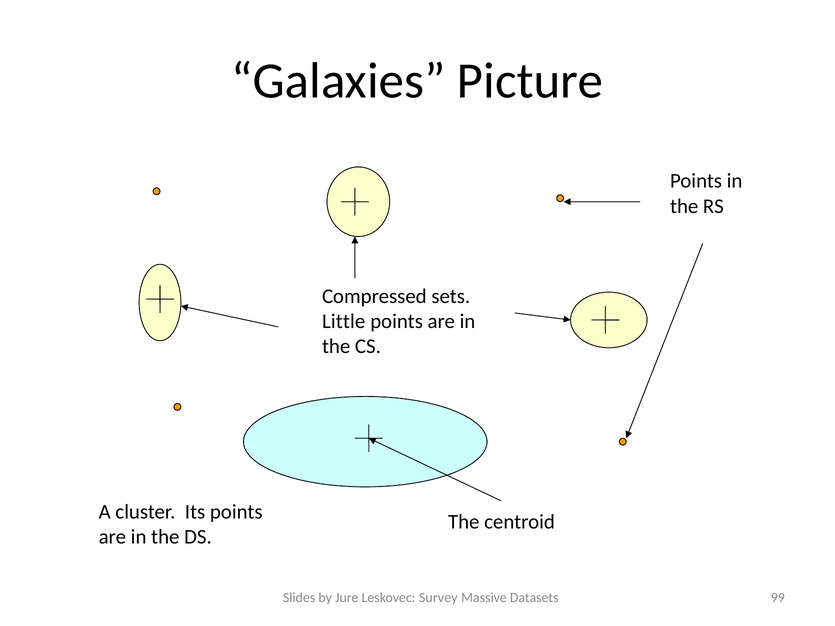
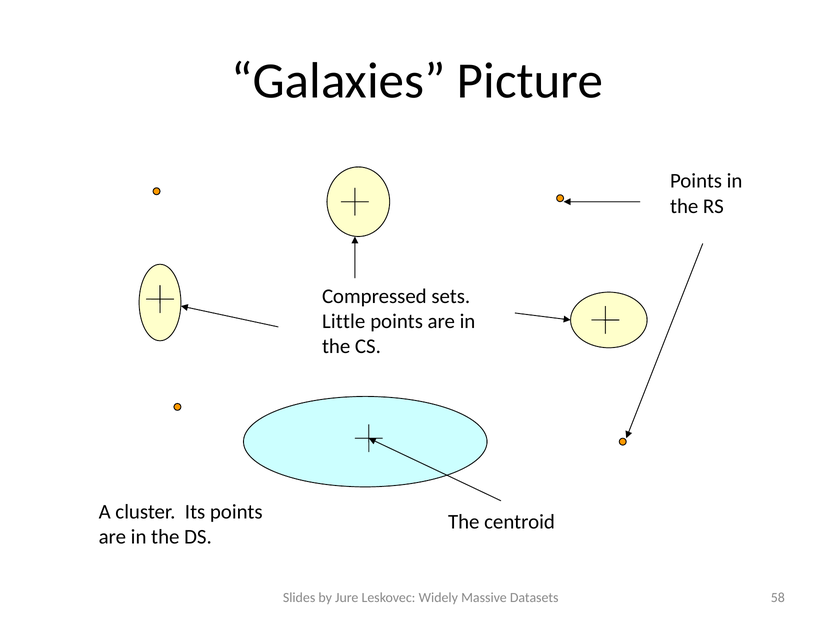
Survey: Survey -> Widely (438, 598)
99: 99 -> 58 (778, 598)
